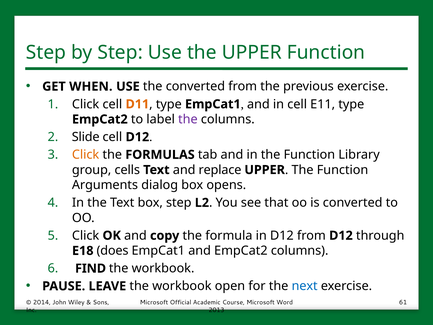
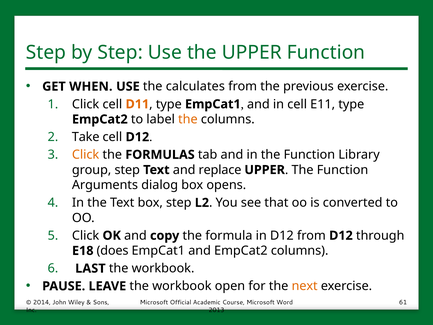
the converted: converted -> calculates (195, 86)
the colour: purple -> orange (188, 119)
Slide: Slide -> Take (86, 137)
group cells: cells -> step (127, 170)
FIND: FIND -> LAST (90, 268)
next colour: blue -> orange (305, 286)
